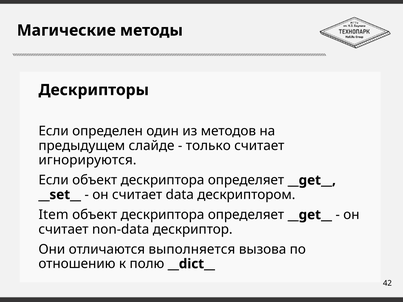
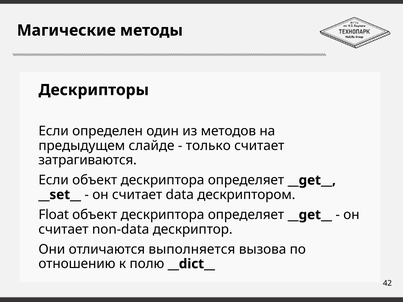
игнорируются: игнорируются -> затрагиваются (88, 160)
Item: Item -> Float (54, 215)
